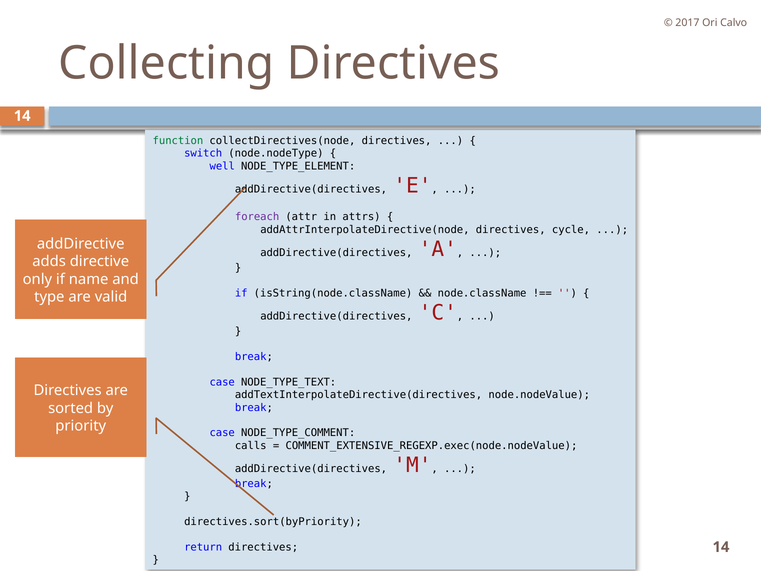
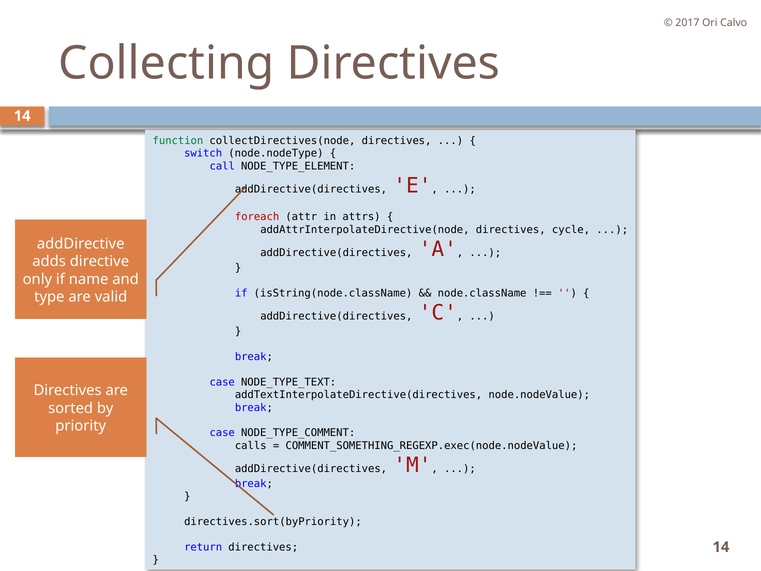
well: well -> call (222, 166)
foreach colour: purple -> red (257, 217)
COMMENT_EXTENSIVE_REGEXP.exec(node.nodeValue: COMMENT_EXTENSIVE_REGEXP.exec(node.nodeValue -> COMMENT_SOMETHING_REGEXP.exec(node.nodeValue (431, 445)
